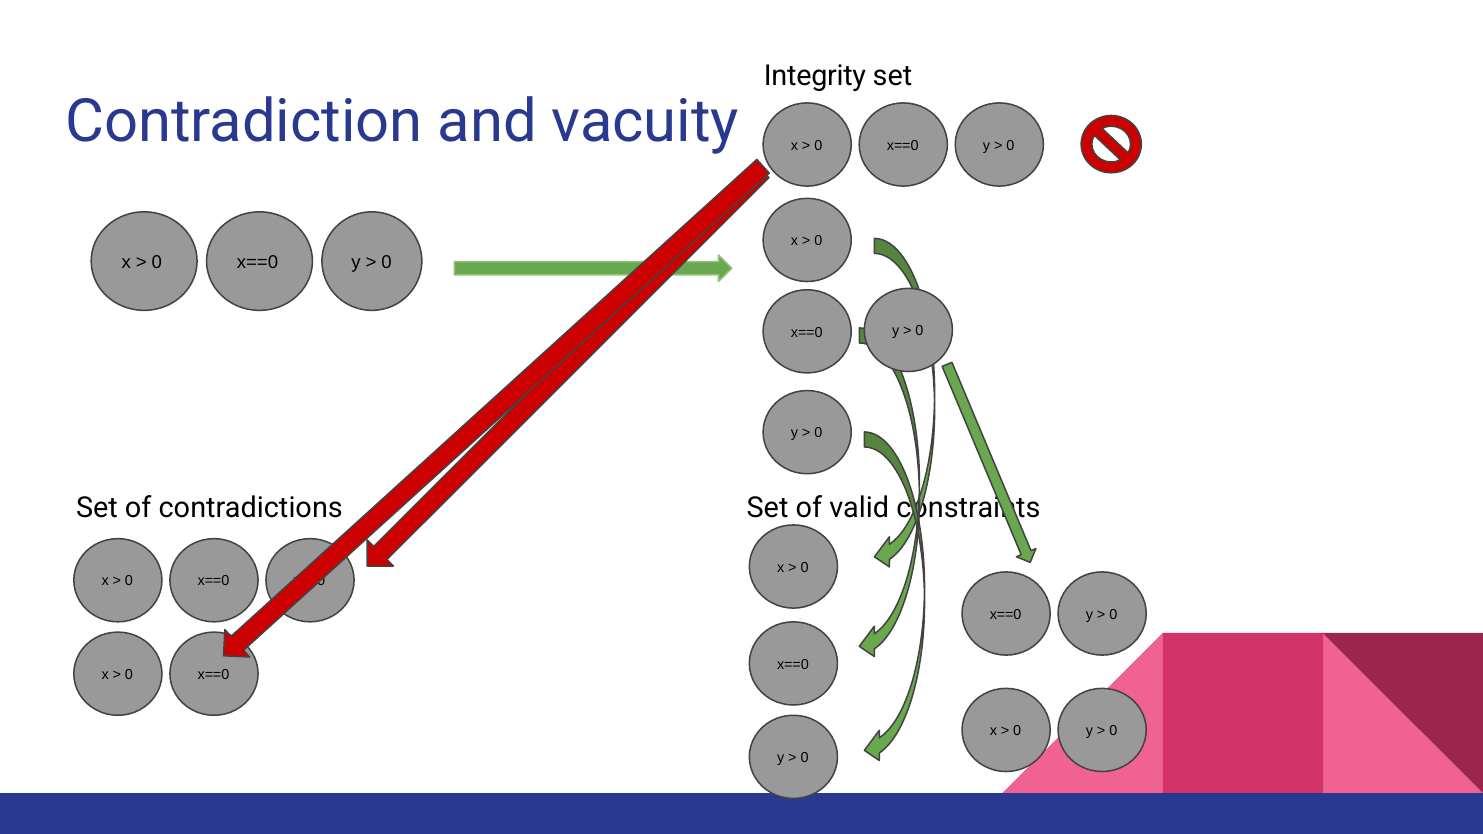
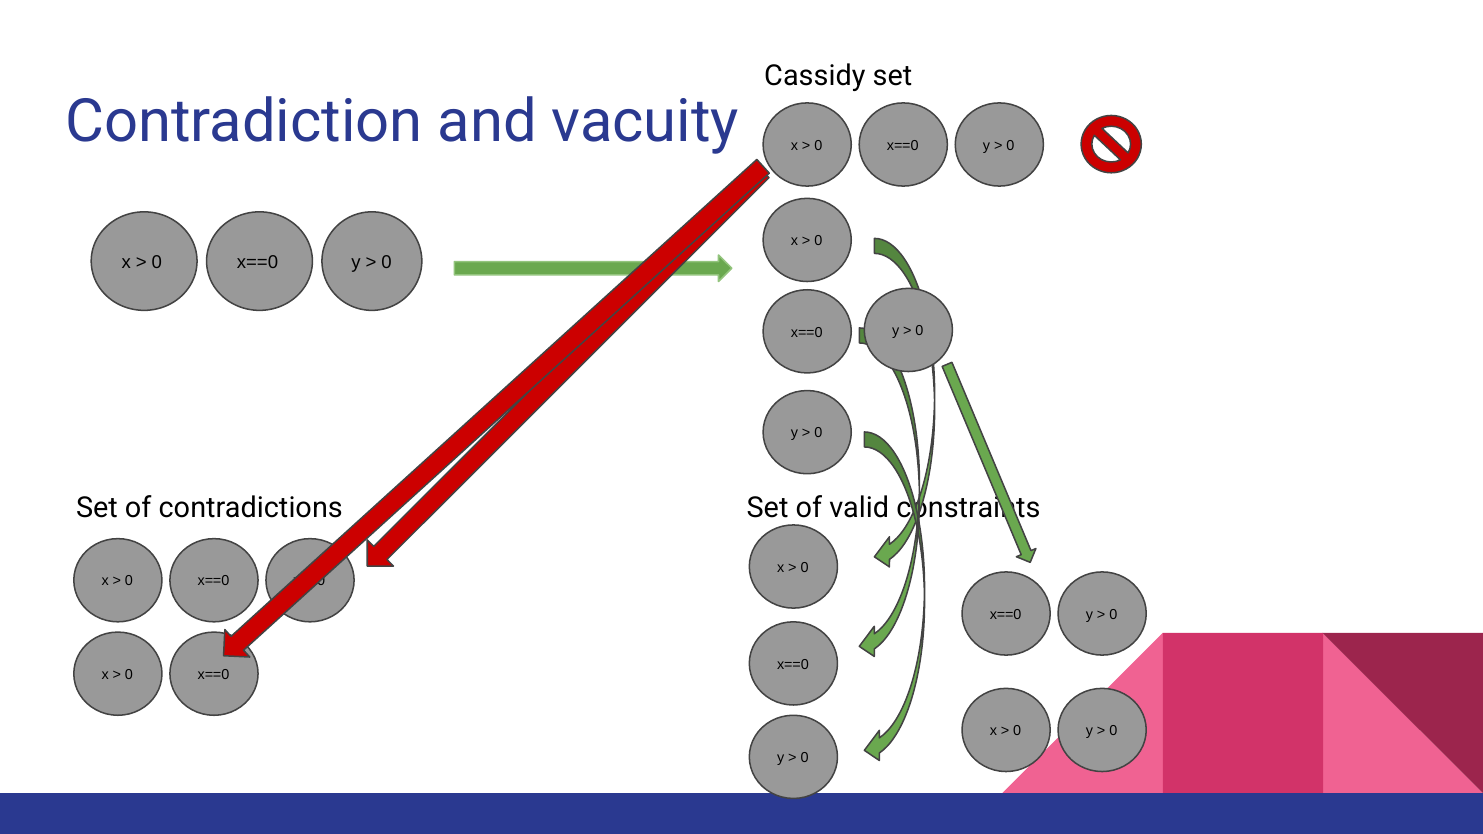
Integrity: Integrity -> Cassidy (815, 76)
